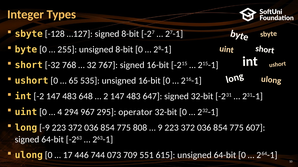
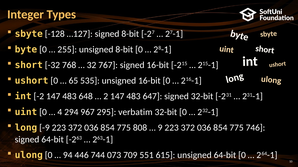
operator: operator -> verbatim (135, 112)
607: 607 -> 746 (255, 128)
17: 17 -> 94 (68, 156)
